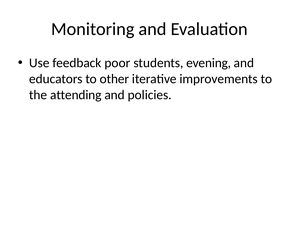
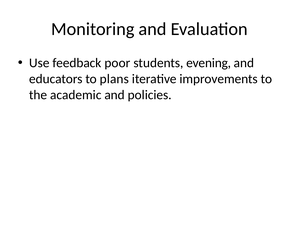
other: other -> plans (114, 79)
attending: attending -> academic (76, 95)
